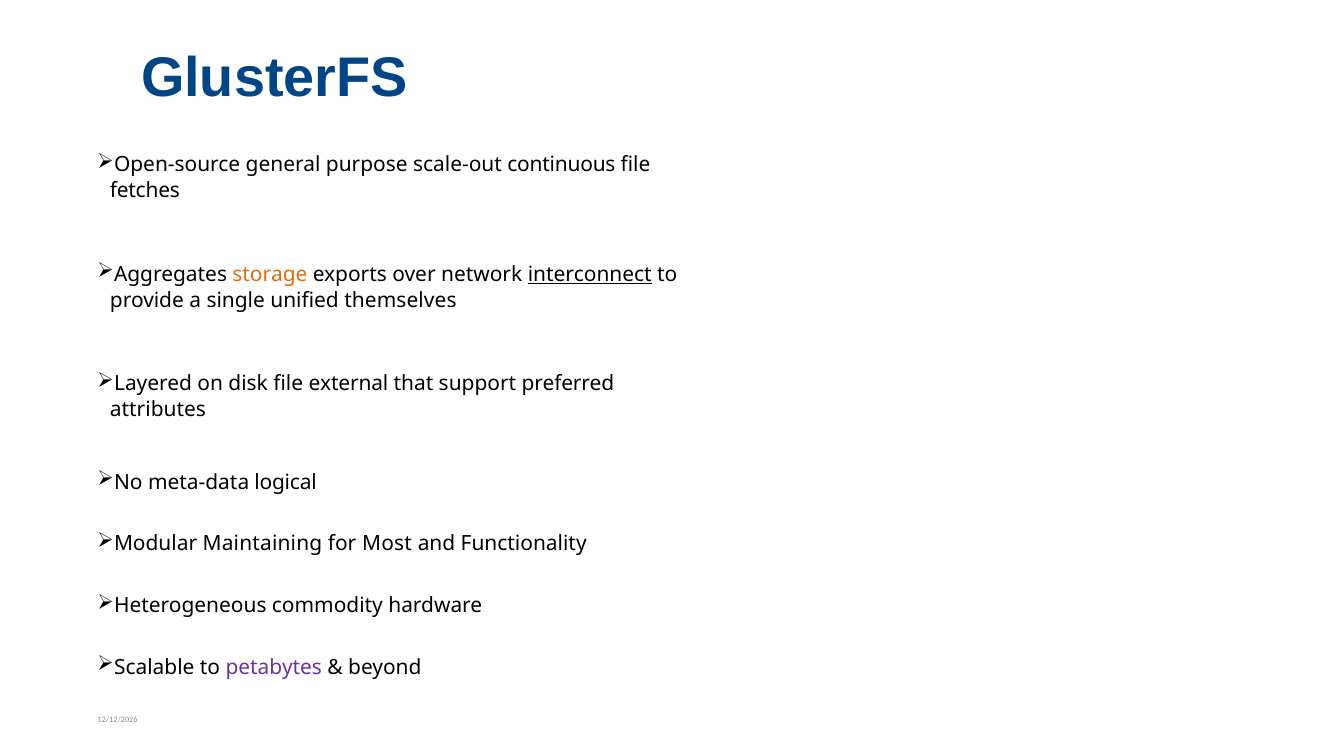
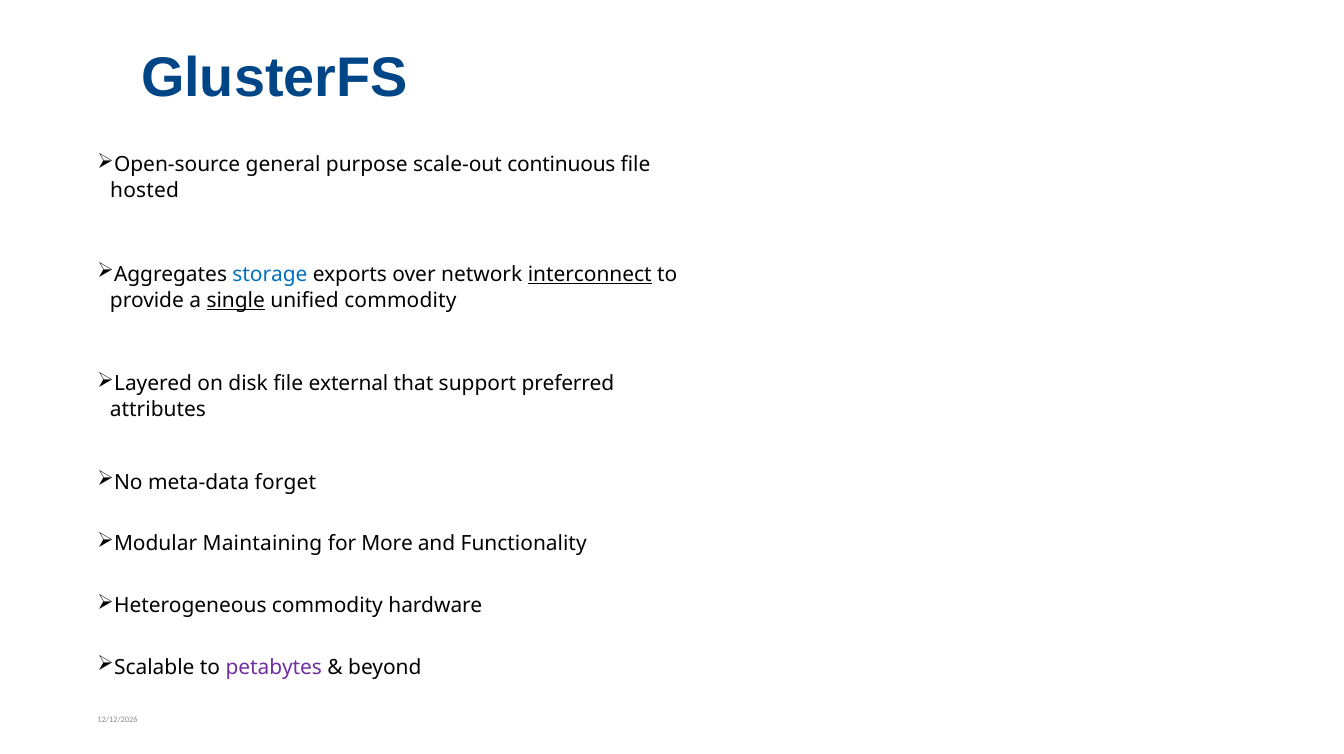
fetches: fetches -> hosted (145, 191)
storage colour: orange -> blue (270, 274)
single underline: none -> present (236, 300)
unified themselves: themselves -> commodity (400, 300)
logical: logical -> forget (285, 482)
Most: Most -> More (387, 544)
